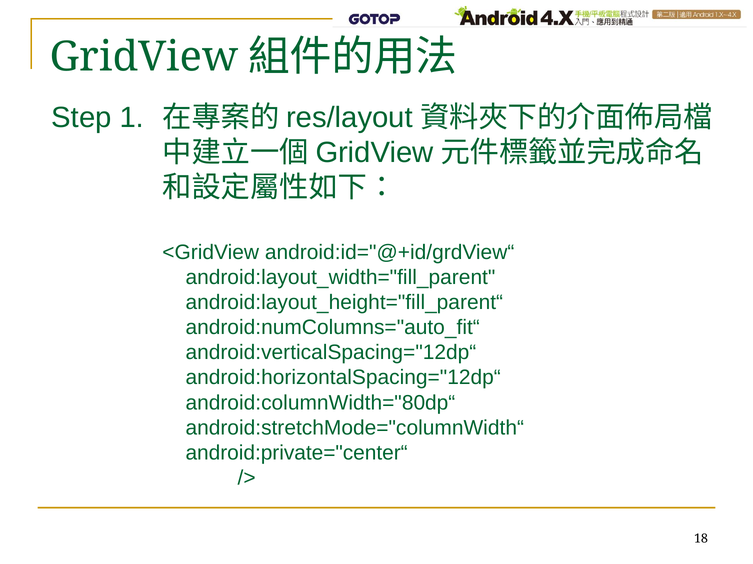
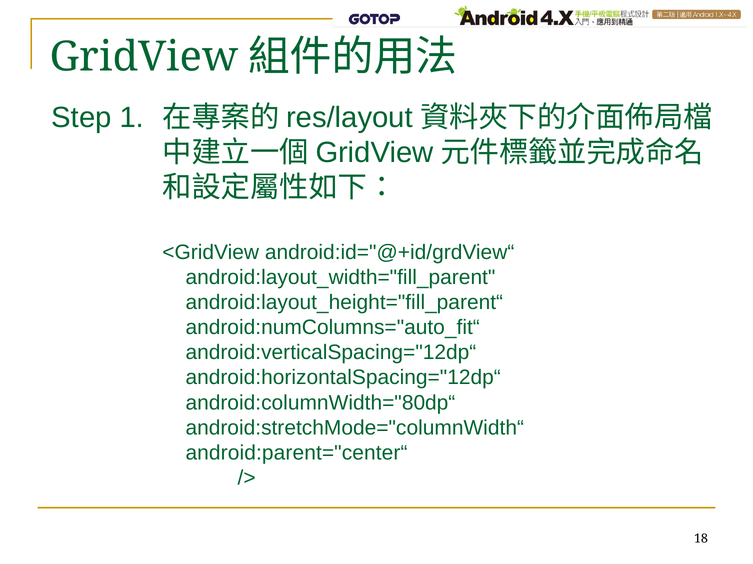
android:private="center“: android:private="center“ -> android:parent="center“ (297, 453)
